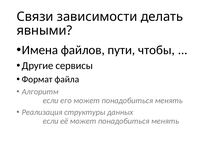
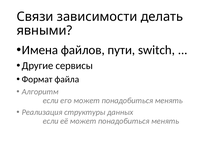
чтобы: чтобы -> switch (157, 50)
